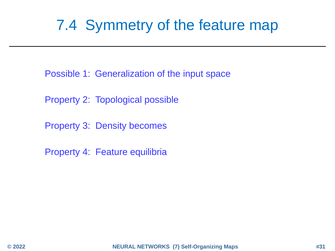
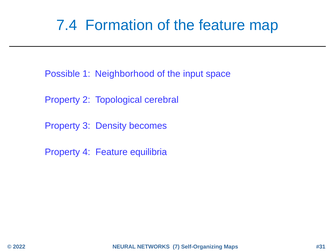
Symmetry: Symmetry -> Formation (119, 25)
Generalization: Generalization -> Neighborhood (125, 74)
Topological possible: possible -> cerebral (162, 100)
